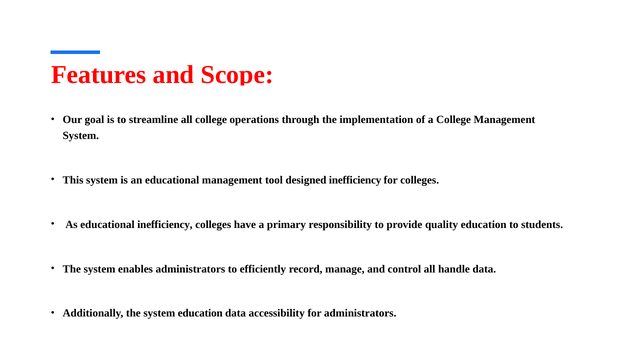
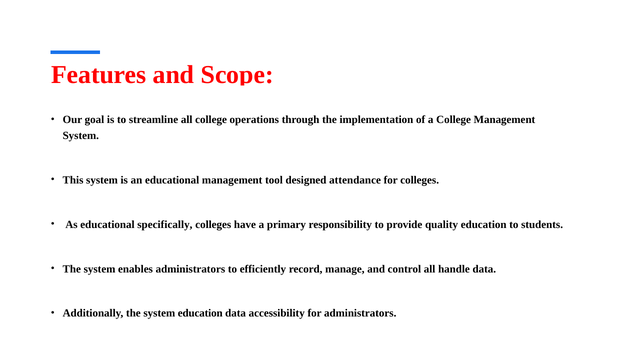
designed inefficiency: inefficiency -> attendance (355, 180)
educational inefficiency: inefficiency -> specifically (165, 225)
